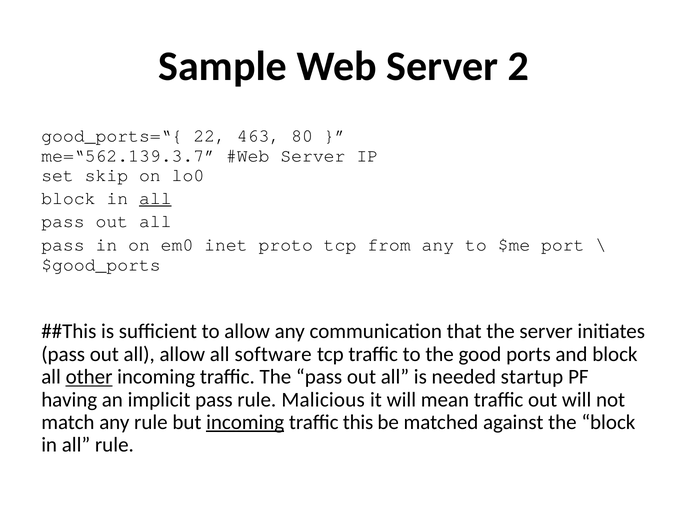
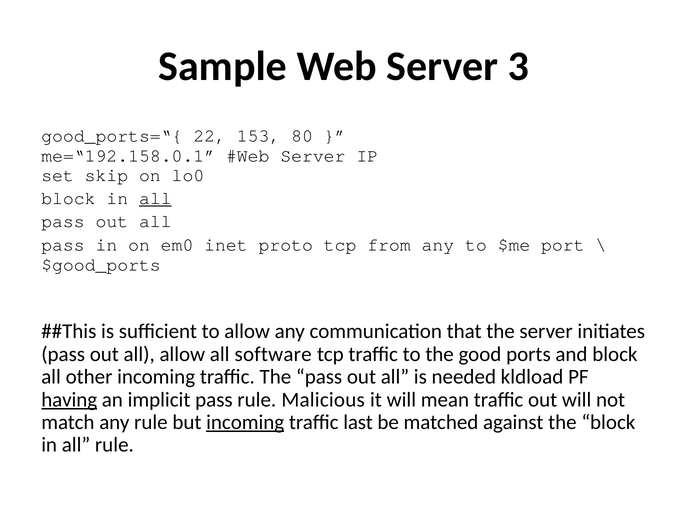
2: 2 -> 3 (518, 67)
463: 463 -> 153 (259, 136)
me=“562.139.3.7: me=“562.139.3.7 -> me=“192.158.0.1 (128, 156)
other underline: present -> none (89, 377)
startup: startup -> kldload (532, 377)
having underline: none -> present (69, 400)
this: this -> last (358, 422)
